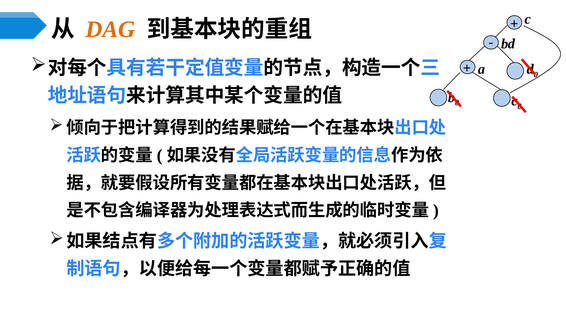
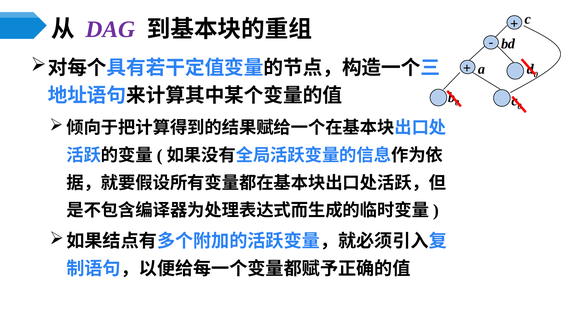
DAG colour: orange -> purple (110, 29)
